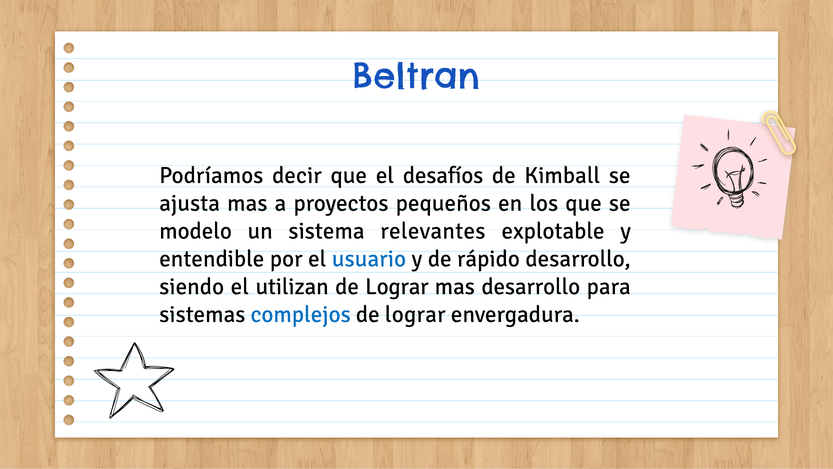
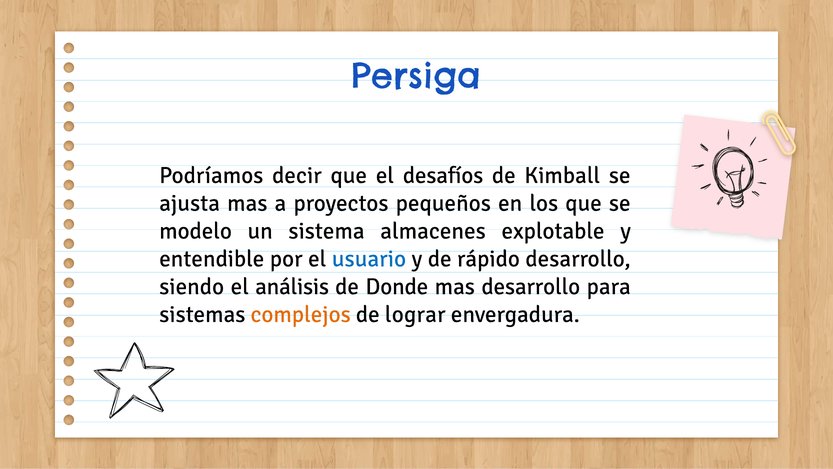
Beltran: Beltran -> Persiga (416, 77)
relevantes: relevantes -> almacenes (433, 231)
utilizan: utilizan -> análisis (292, 286)
Lograr: Lograr -> Donde (397, 286)
complejos colour: blue -> orange (301, 314)
